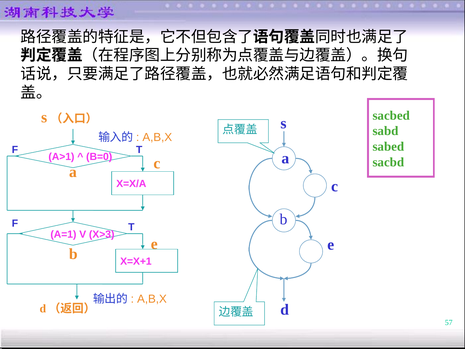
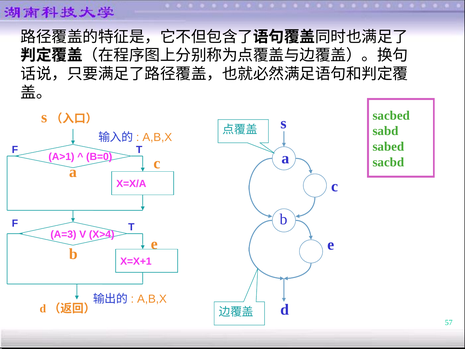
A=1: A=1 -> A=3 (63, 234)
X>3: X>3 -> X>4 (102, 234)
